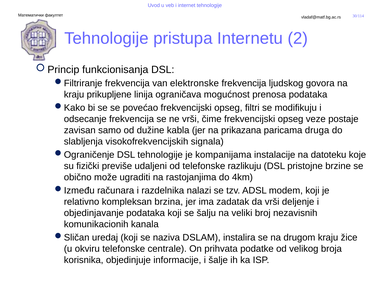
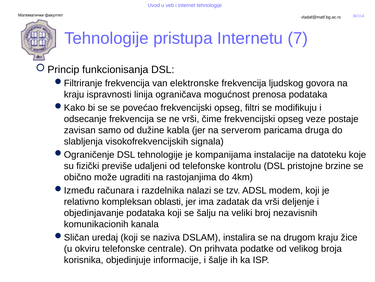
2: 2 -> 7 (298, 38)
prikupljene: prikupljene -> ispravnosti (109, 94)
prikazana: prikazana -> serverom (241, 130)
razlikuju: razlikuju -> kontrolu (244, 166)
brzina: brzina -> oblasti (169, 201)
